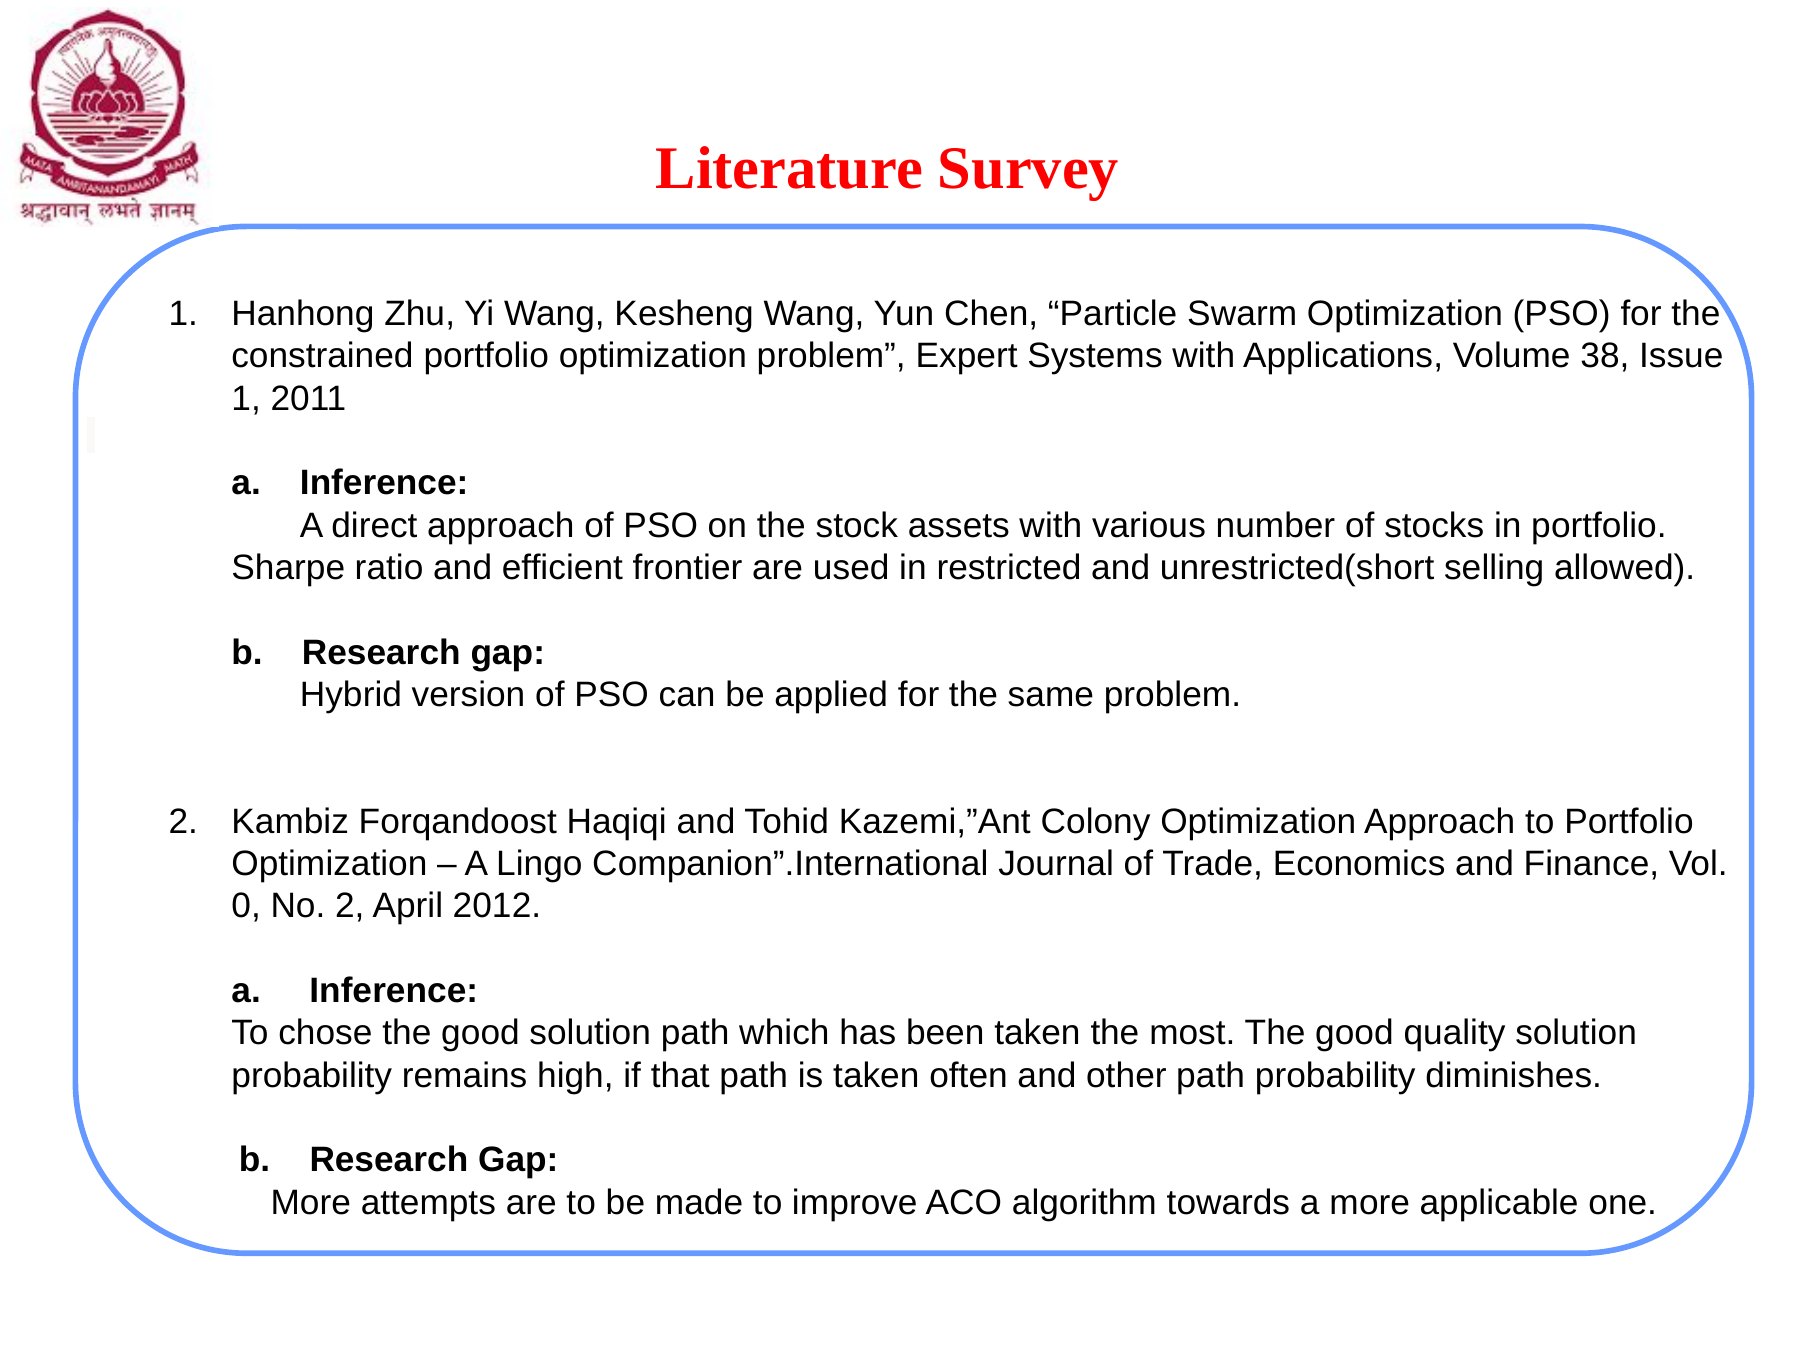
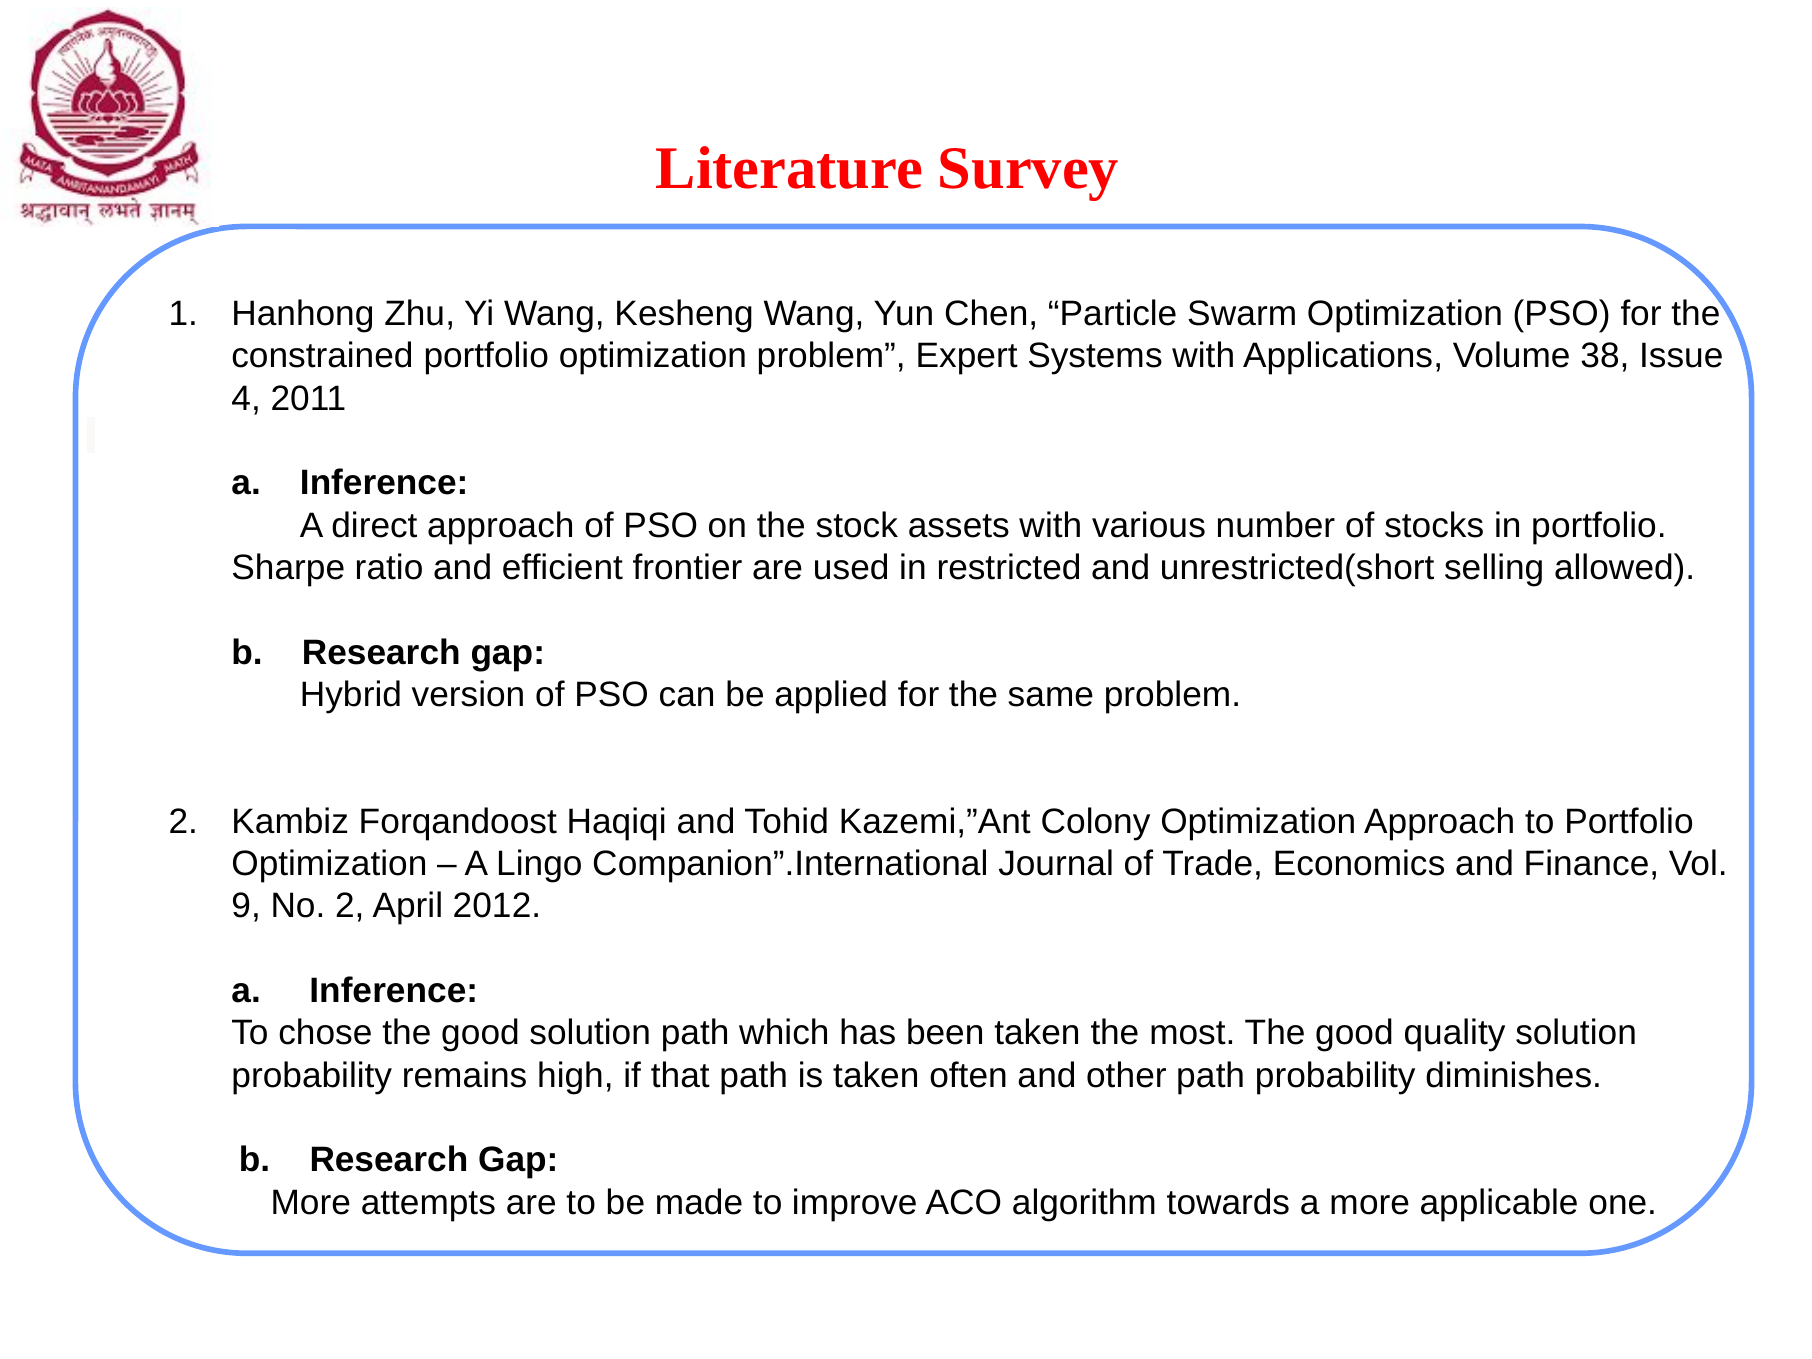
1: 1 -> 4 (246, 399)
0: 0 -> 9 (246, 906)
